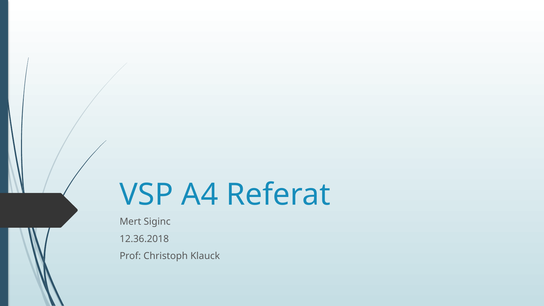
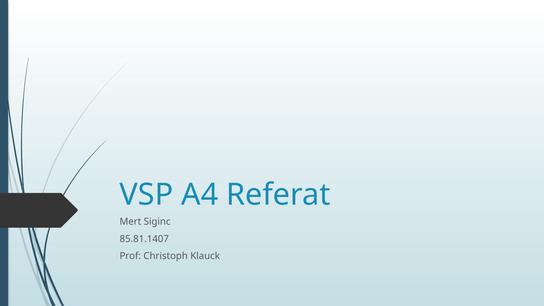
12.36.2018: 12.36.2018 -> 85.81.1407 (144, 239)
